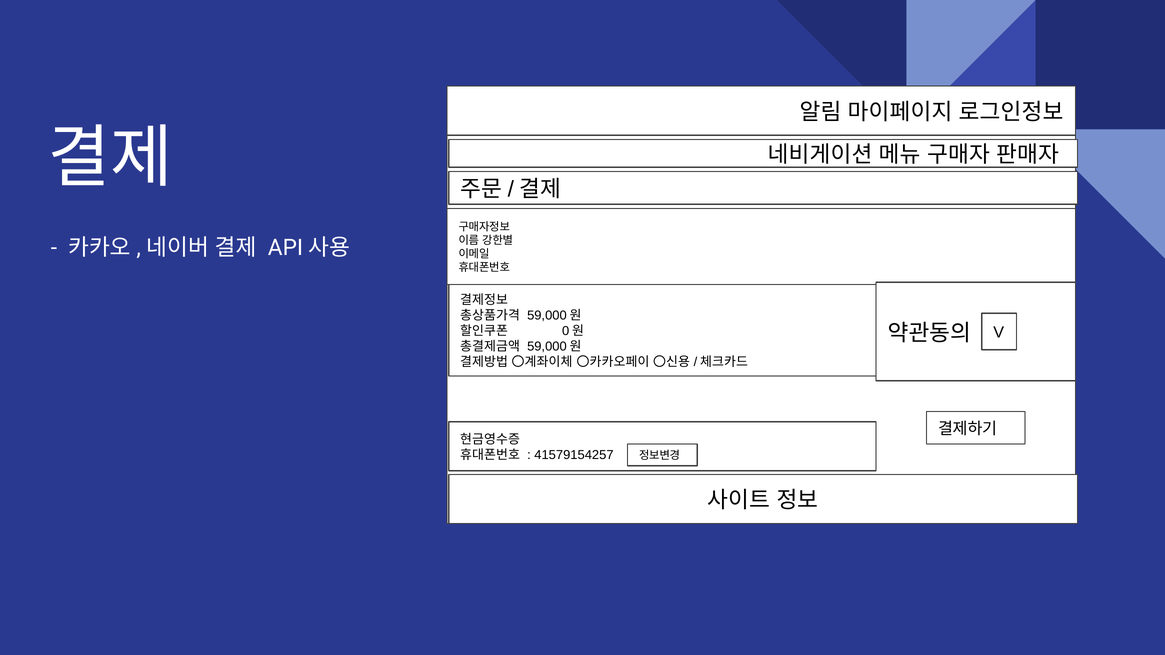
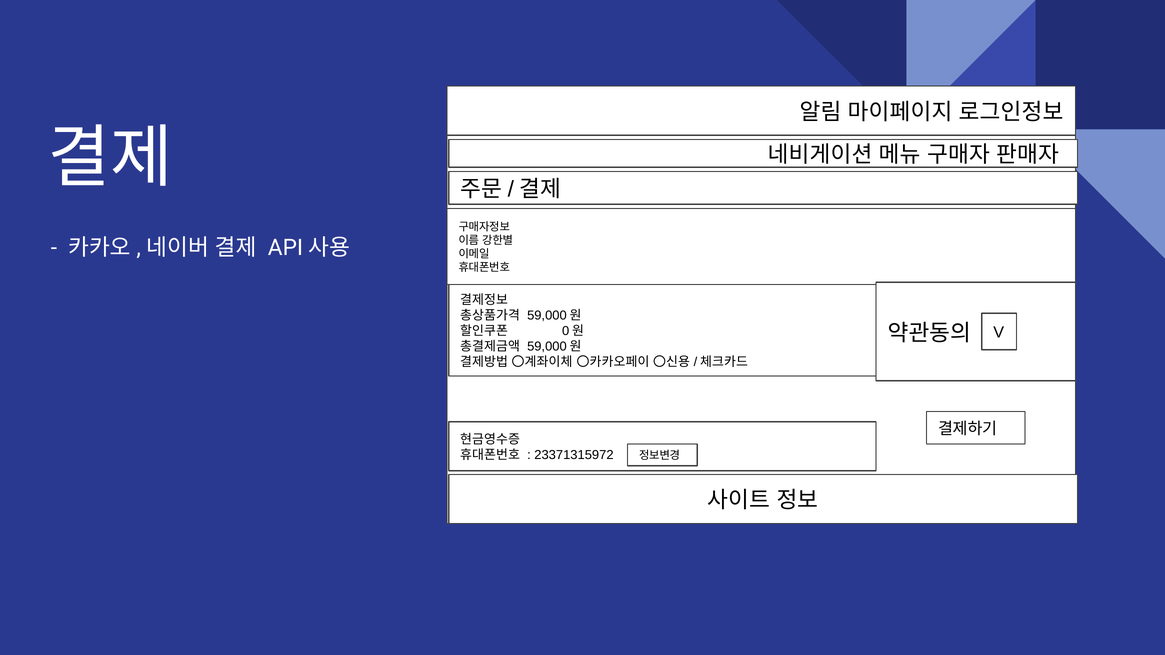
41579154257: 41579154257 -> 23371315972 (574, 455)
